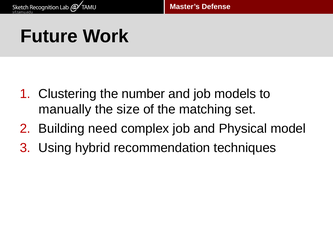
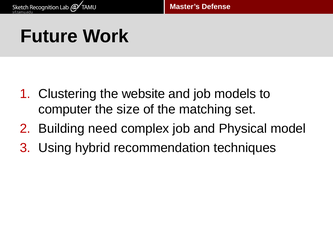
number: number -> website (143, 94)
manually: manually -> computer (65, 109)
